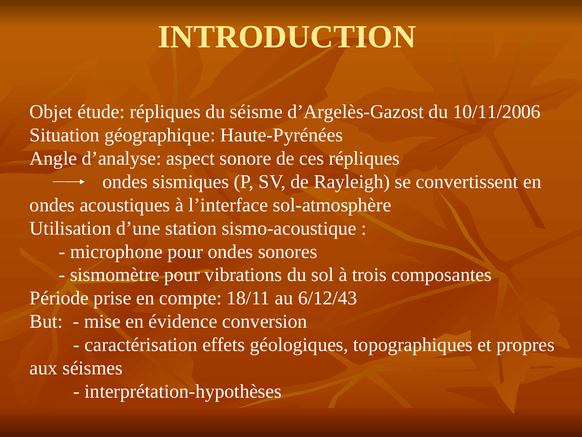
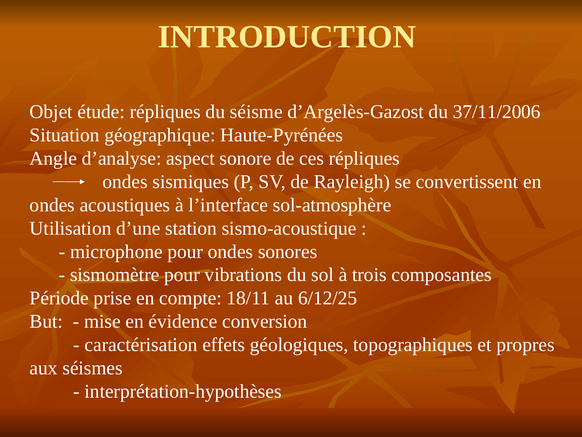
10/11/2006: 10/11/2006 -> 37/11/2006 (497, 112)
6/12/43: 6/12/43 -> 6/12/25 (328, 298)
